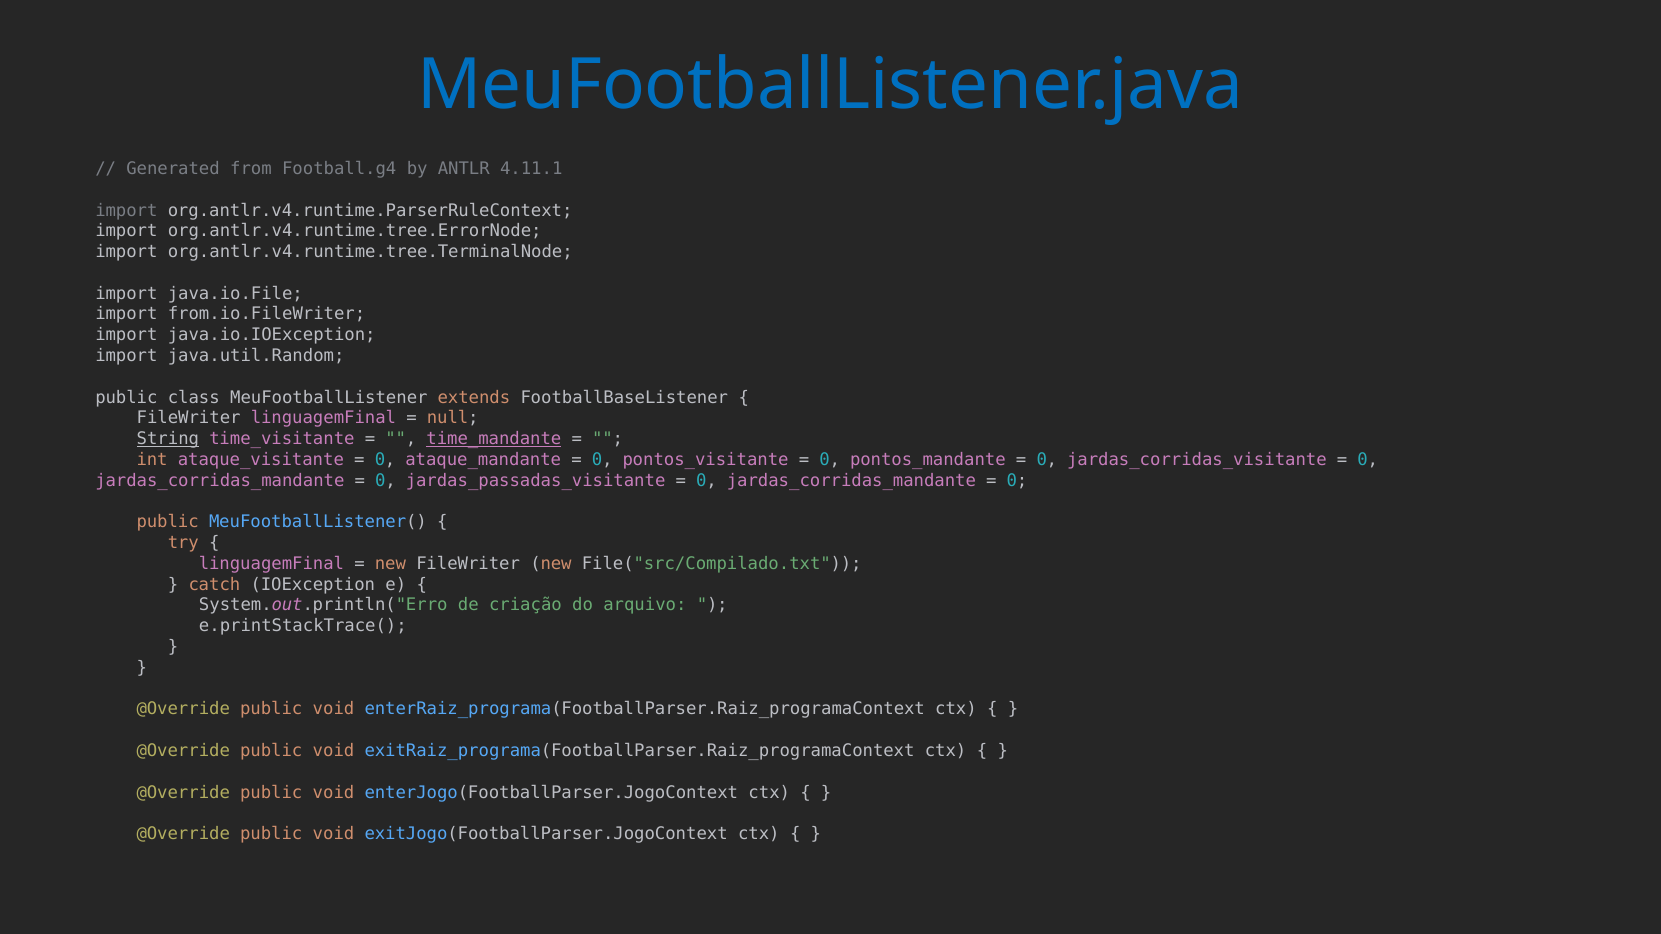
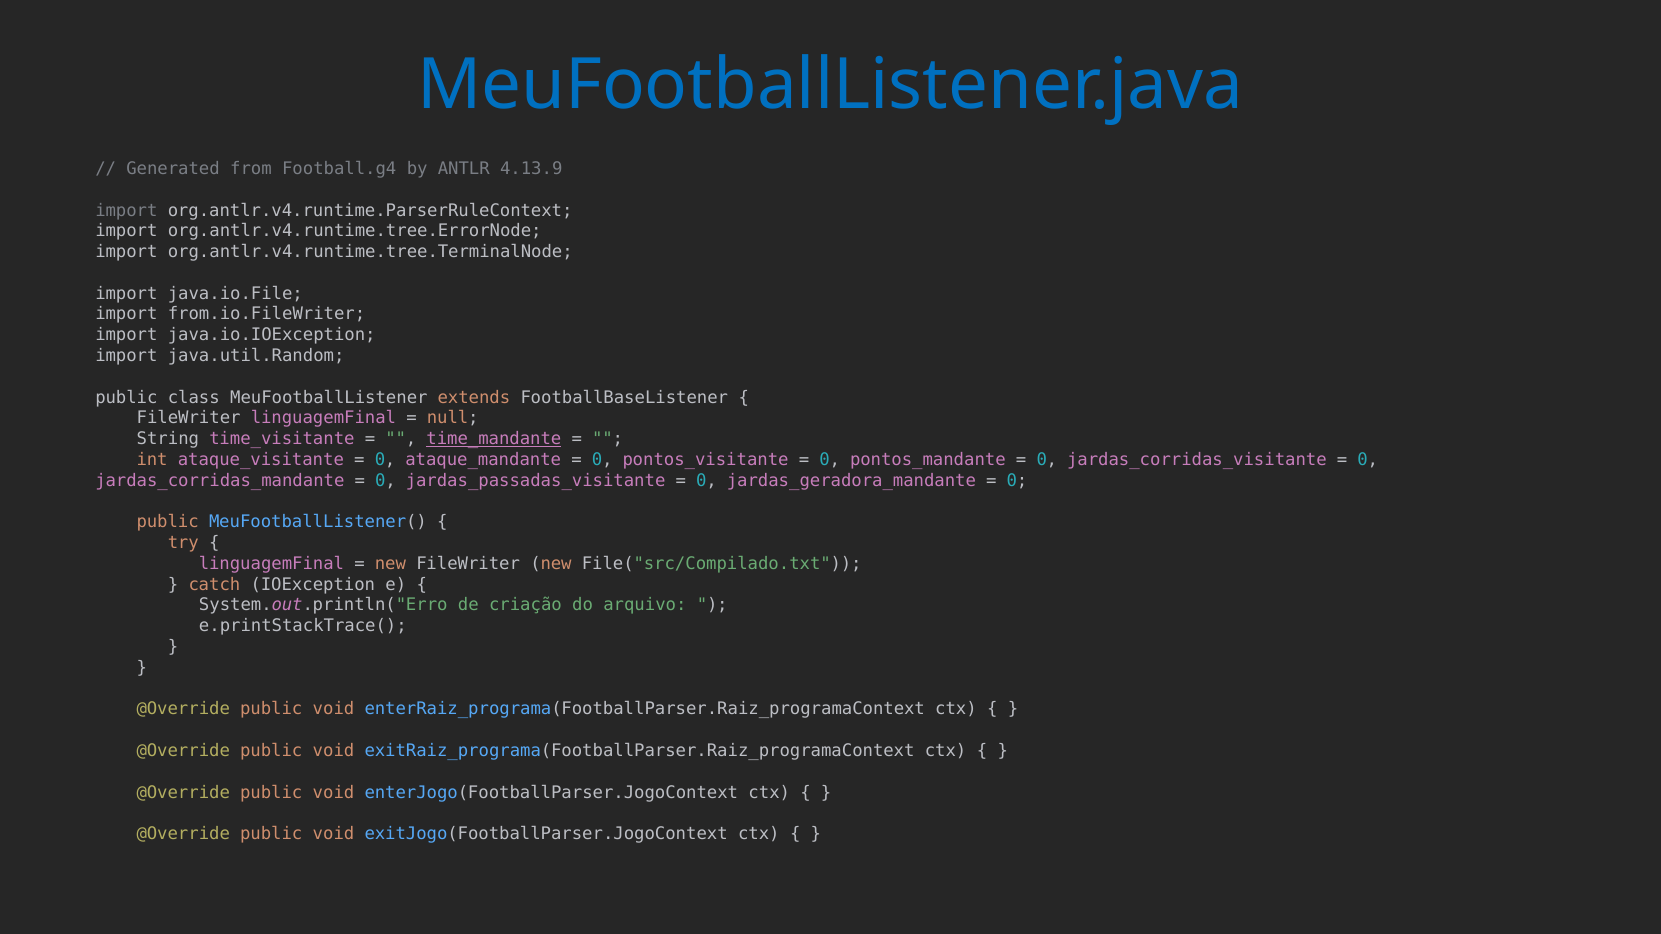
4.11.1: 4.11.1 -> 4.13.9 (531, 169)
String underline: present -> none (168, 439)
jardas_corridas_mandante: jardas_corridas_mandante -> jardas_geradora_mandante (851, 481)
